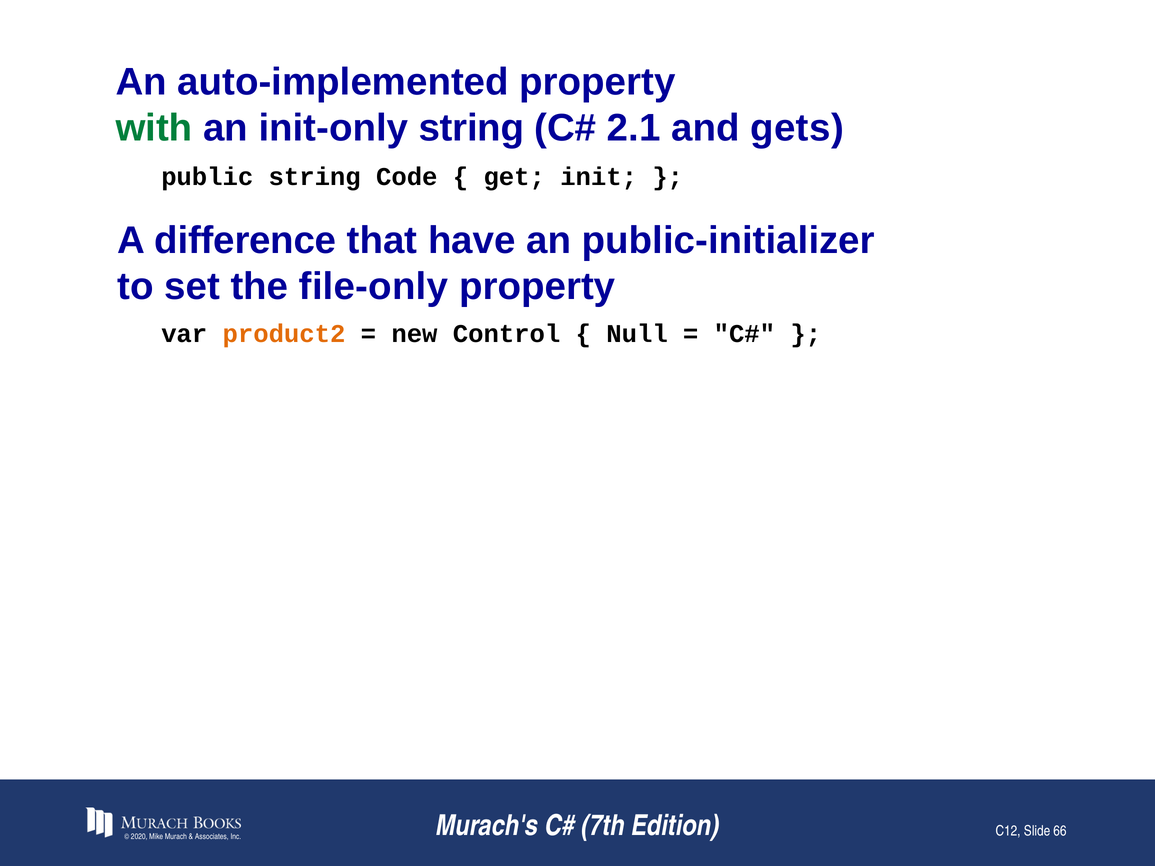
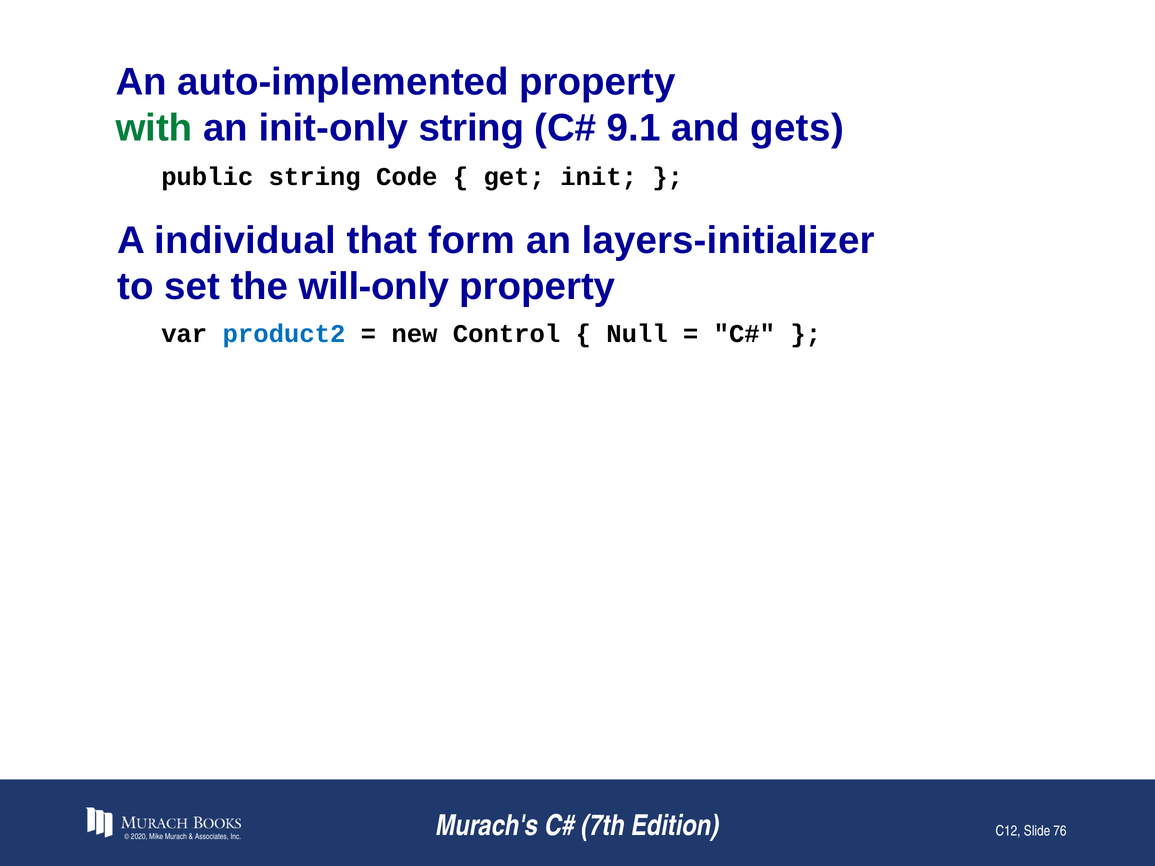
2.1: 2.1 -> 9.1 (634, 128)
difference: difference -> individual (245, 240)
have: have -> form (472, 240)
public-initializer: public-initializer -> layers-initializer (728, 240)
file-only: file-only -> will-only (374, 287)
product2 colour: orange -> blue (284, 334)
66: 66 -> 76 (1060, 831)
